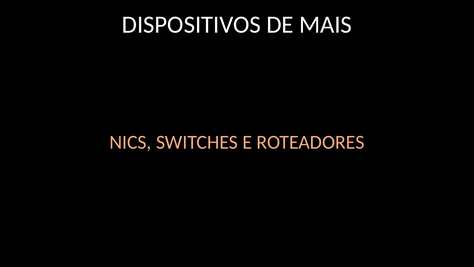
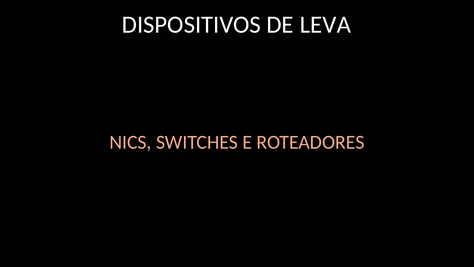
MAIS: MAIS -> LEVA (325, 25)
